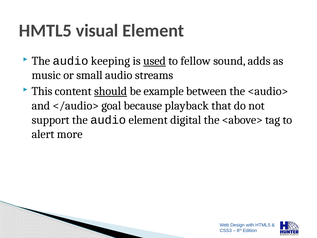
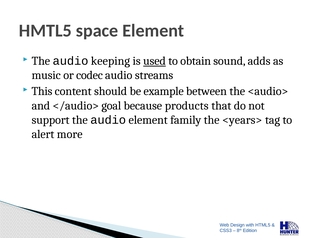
visual: visual -> space (97, 31)
fellow: fellow -> obtain (196, 61)
small: small -> codec (89, 75)
should underline: present -> none (111, 91)
playback: playback -> products (187, 105)
digital: digital -> family (186, 120)
<above>: <above> -> <years> (242, 120)
